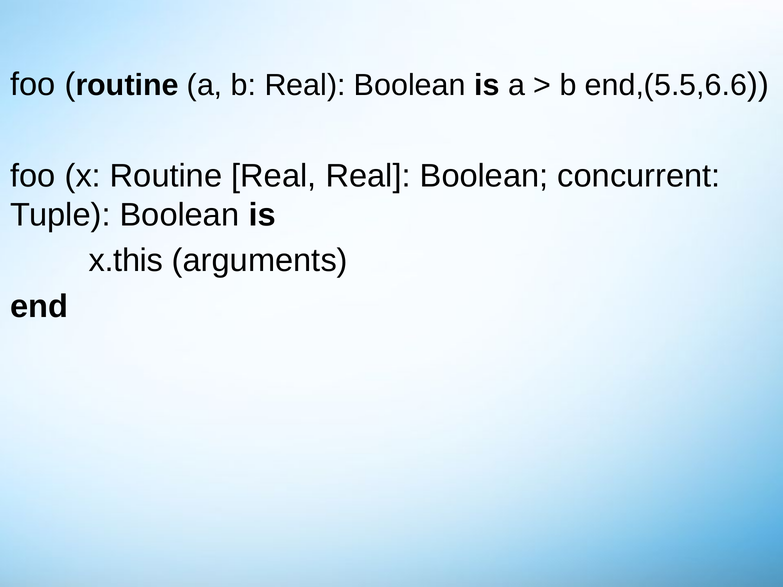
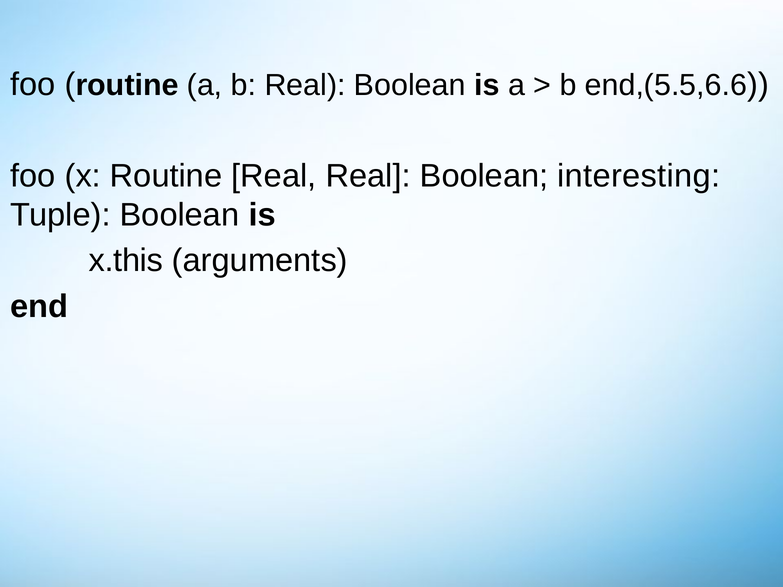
concurrent: concurrent -> interesting (639, 176)
